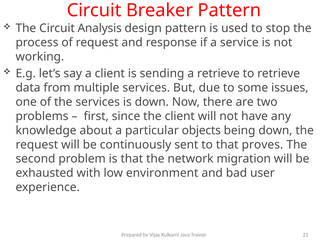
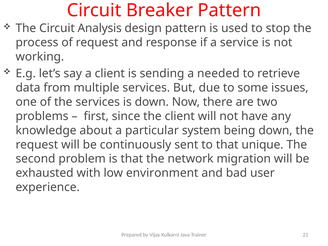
a retrieve: retrieve -> needed (218, 73)
objects: objects -> system (201, 130)
proves: proves -> unique (263, 145)
